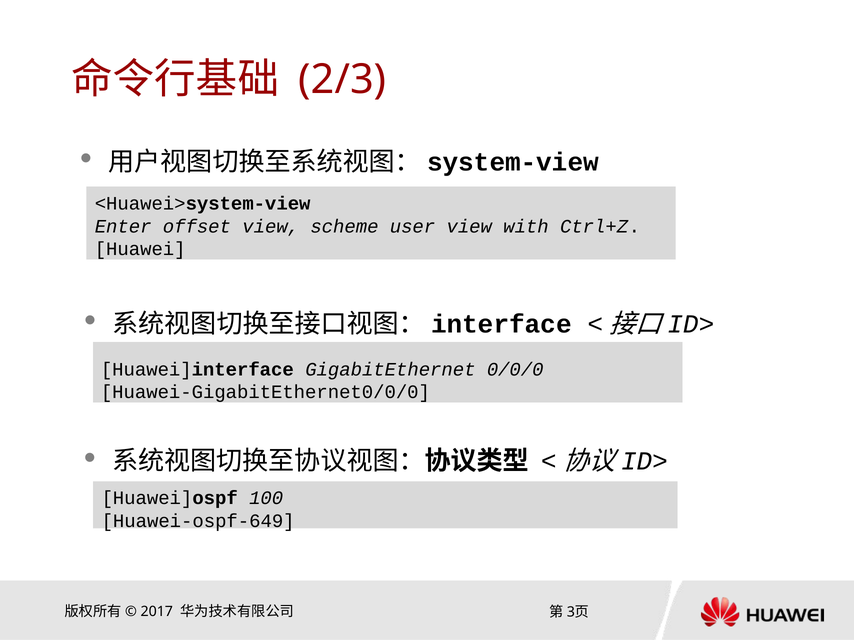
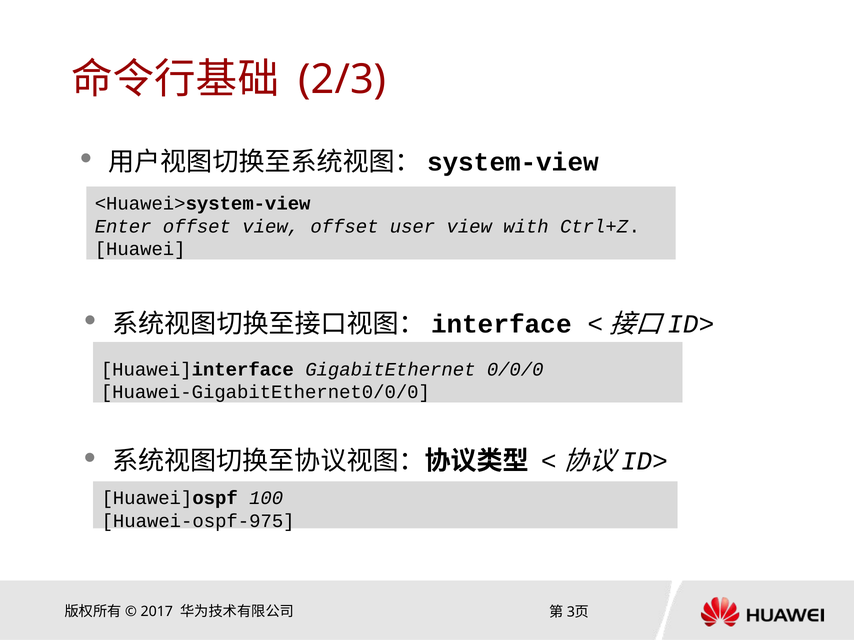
view scheme: scheme -> offset (344, 226)
Huawei-ospf-649: Huawei-ospf-649 -> Huawei-ospf-975 (198, 521)
